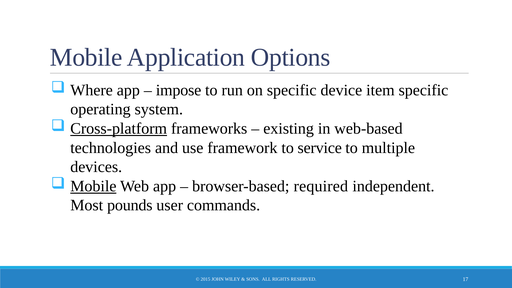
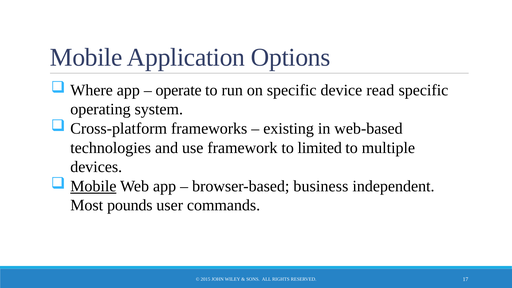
impose: impose -> operate (179, 90)
item: item -> read (380, 90)
Cross-platform underline: present -> none (119, 129)
service: service -> limited (320, 148)
required: required -> business (321, 186)
